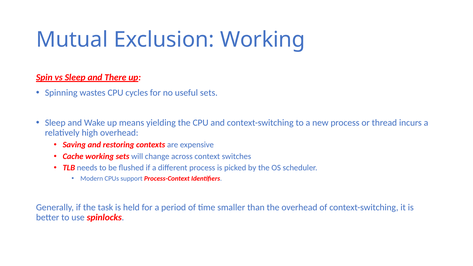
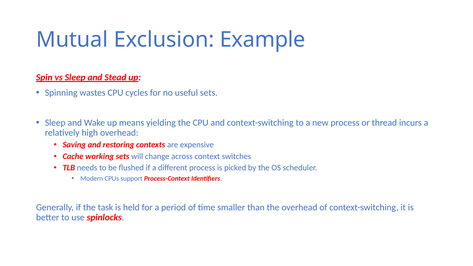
Exclusion Working: Working -> Example (263, 40)
There: There -> Stead (115, 78)
